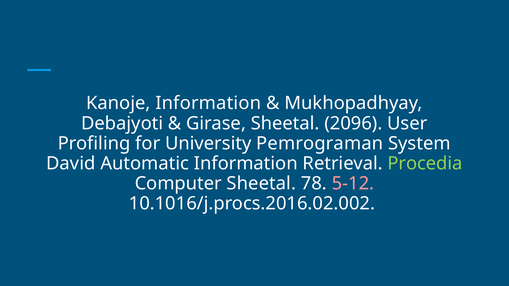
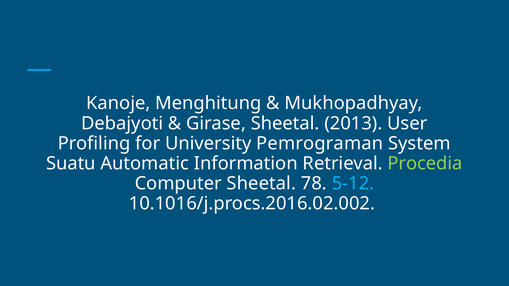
Kanoje Information: Information -> Menghitung (208, 103)
2096: 2096 -> 2013 (353, 123)
David: David -> Suatu (71, 164)
5-12 colour: pink -> light blue (353, 184)
